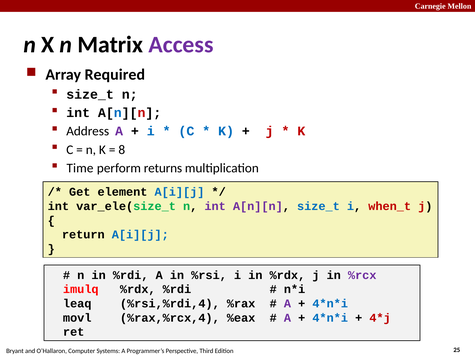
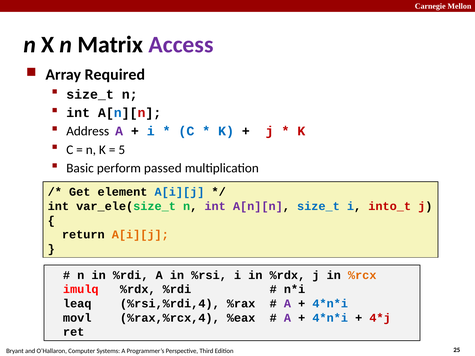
8: 8 -> 5 (122, 150)
Time: Time -> Basic (80, 168)
returns: returns -> passed (163, 168)
when_t: when_t -> into_t (390, 206)
A[i][j colour: blue -> orange (140, 235)
%rcx colour: purple -> orange (362, 275)
